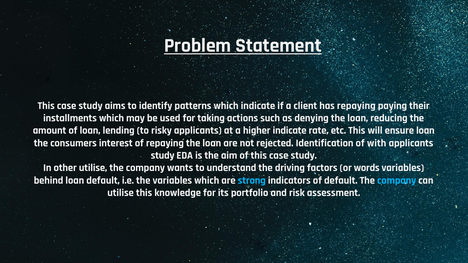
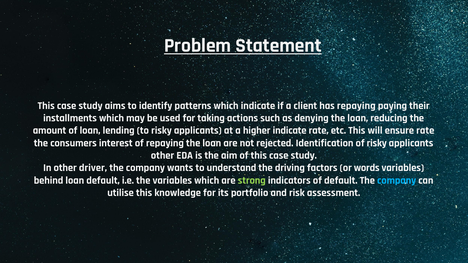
ensure loan: loan -> rate (425, 131)
of with: with -> risky (377, 143)
study: study -> other (163, 156)
other utilise: utilise -> driver (93, 168)
strong colour: light blue -> light green (252, 181)
